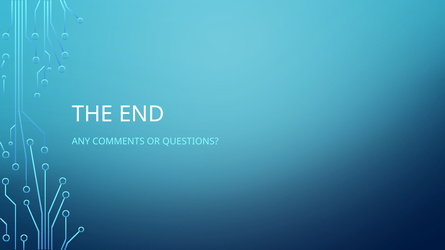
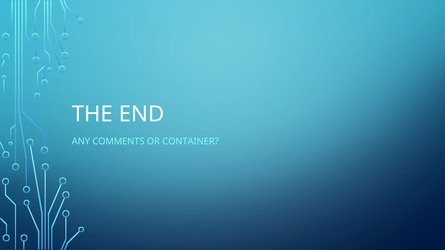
QUESTIONS: QUESTIONS -> CONTAINER (190, 142)
